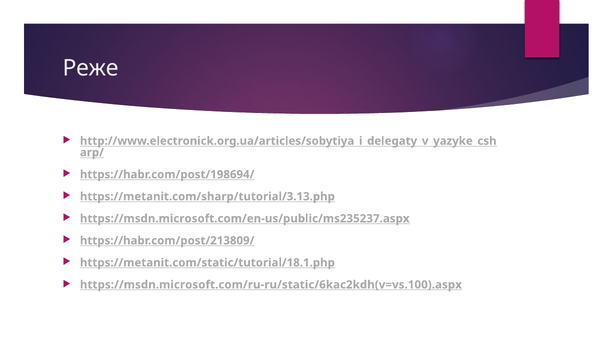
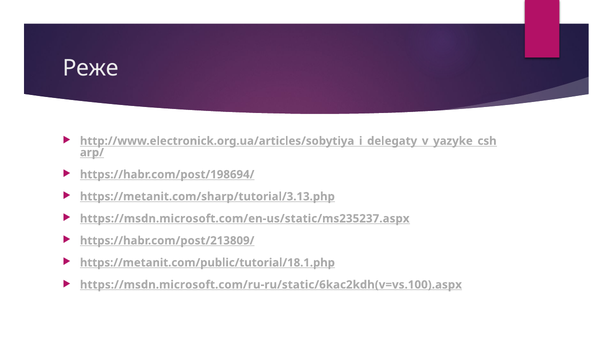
https://msdn.microsoft.com/en-us/public/ms235237.aspx: https://msdn.microsoft.com/en-us/public/ms235237.aspx -> https://msdn.microsoft.com/en-us/static/ms235237.aspx (245, 218)
https://metanit.com/static/tutorial/18.1.php: https://metanit.com/static/tutorial/18.1.php -> https://metanit.com/public/tutorial/18.1.php (207, 263)
